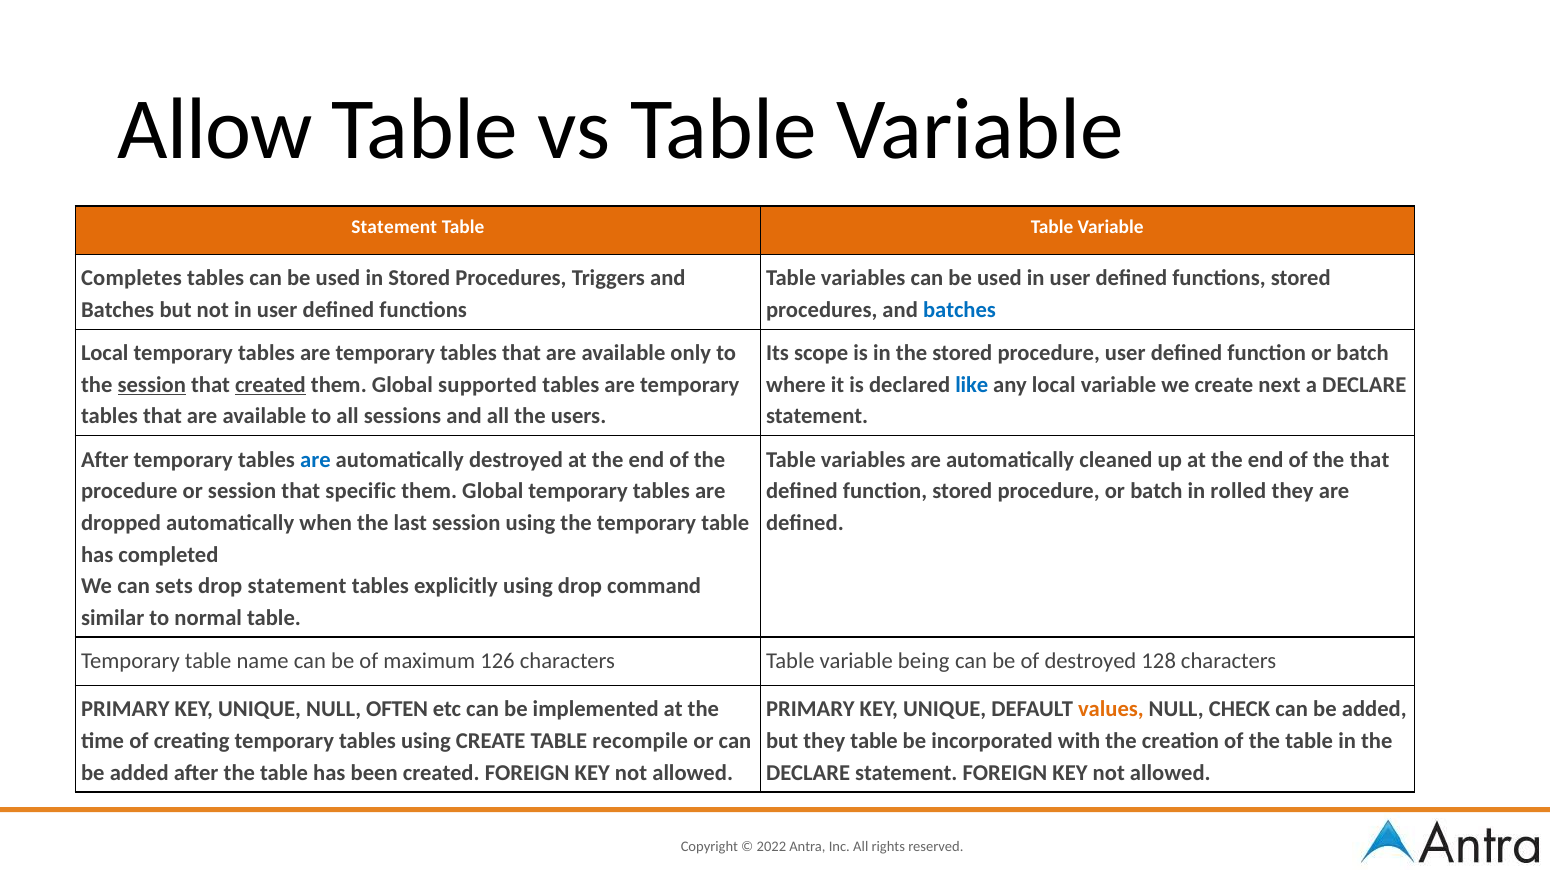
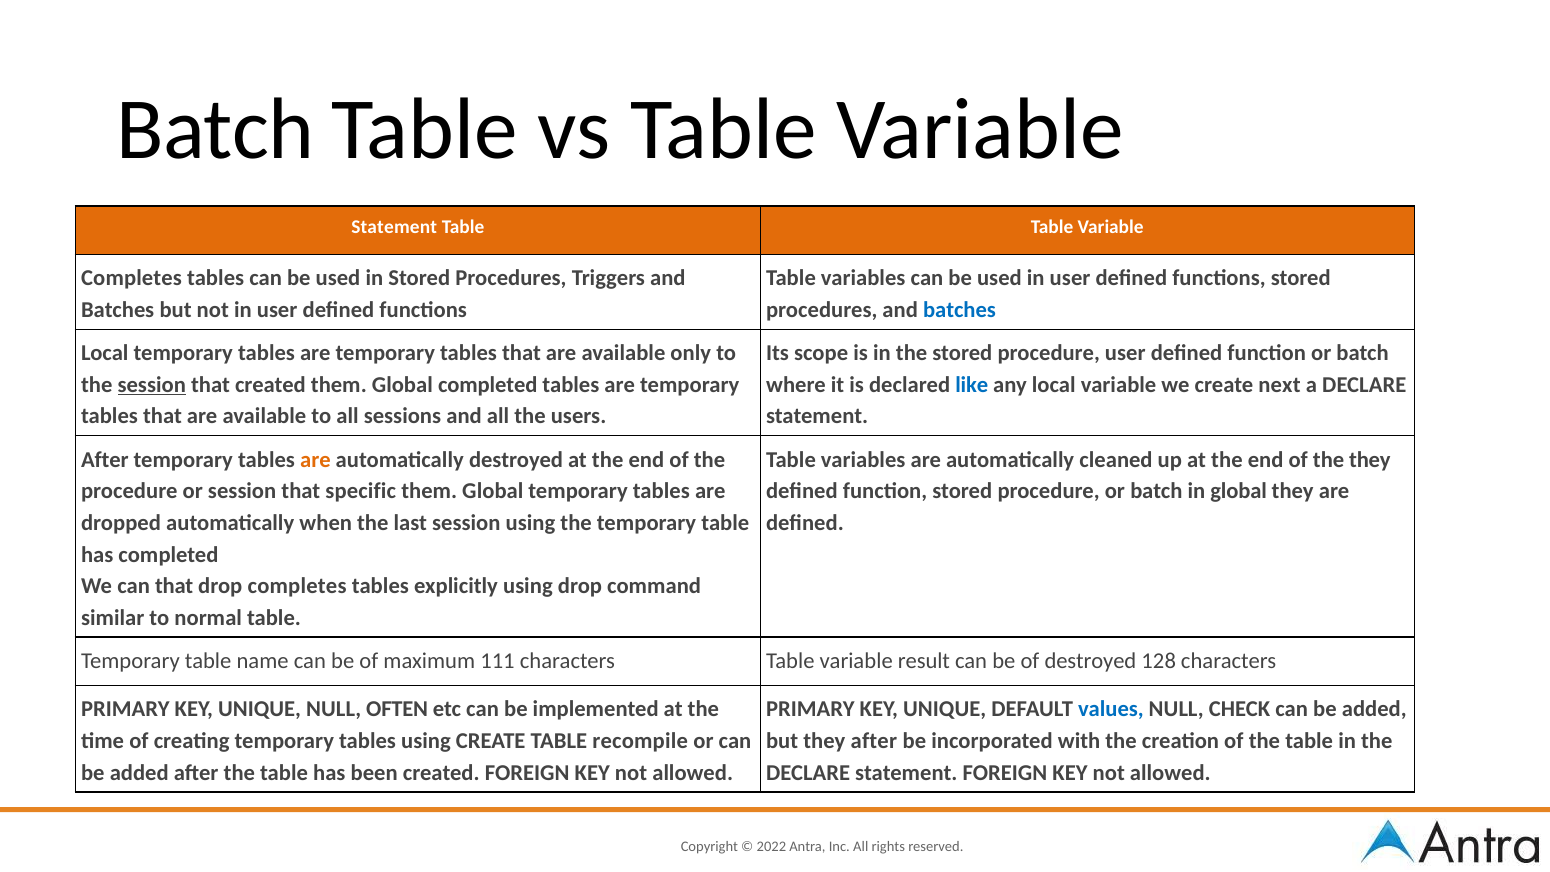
Allow: Allow -> Batch (215, 130)
created underline: present -> none (270, 385)
Global supported: supported -> completed (488, 385)
are colour: blue -> orange (315, 460)
the that: that -> they (1370, 460)
in rolled: rolled -> global (1239, 491)
can sets: sets -> that (174, 586)
drop statement: statement -> completes (297, 586)
126: 126 -> 111 (497, 661)
being: being -> result (924, 661)
values colour: orange -> blue (1111, 709)
they table: table -> after (874, 741)
